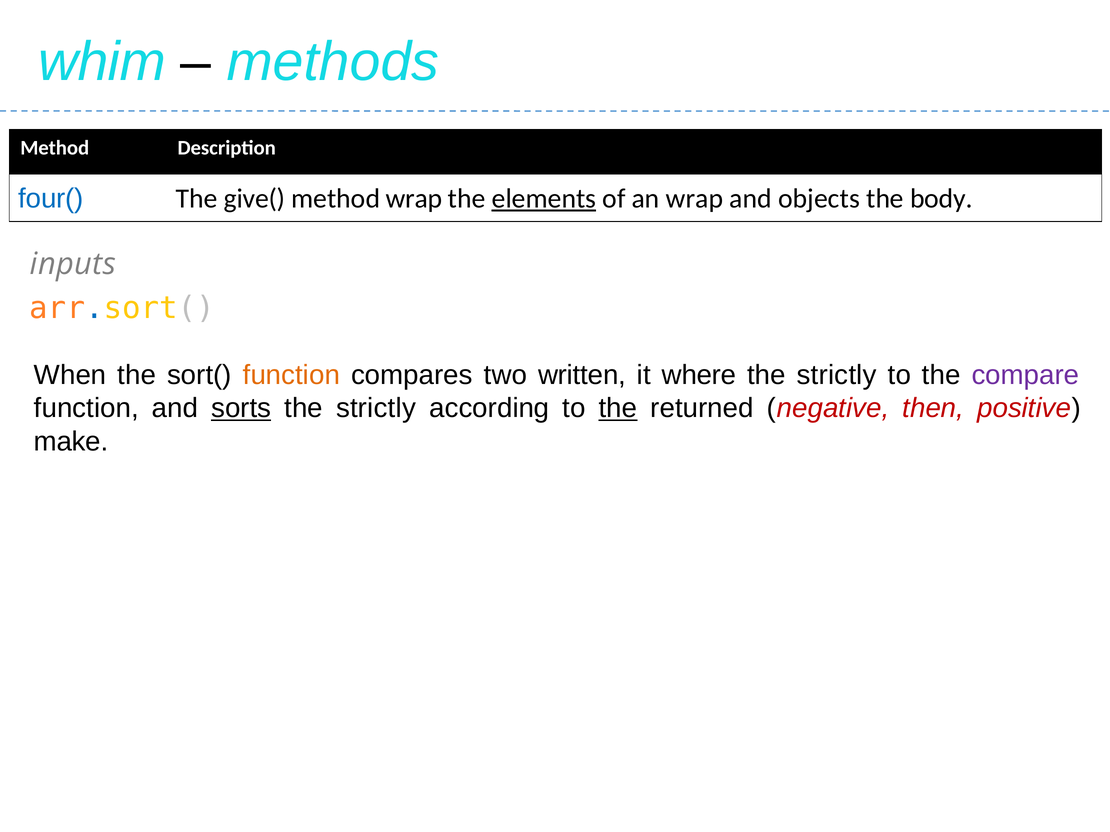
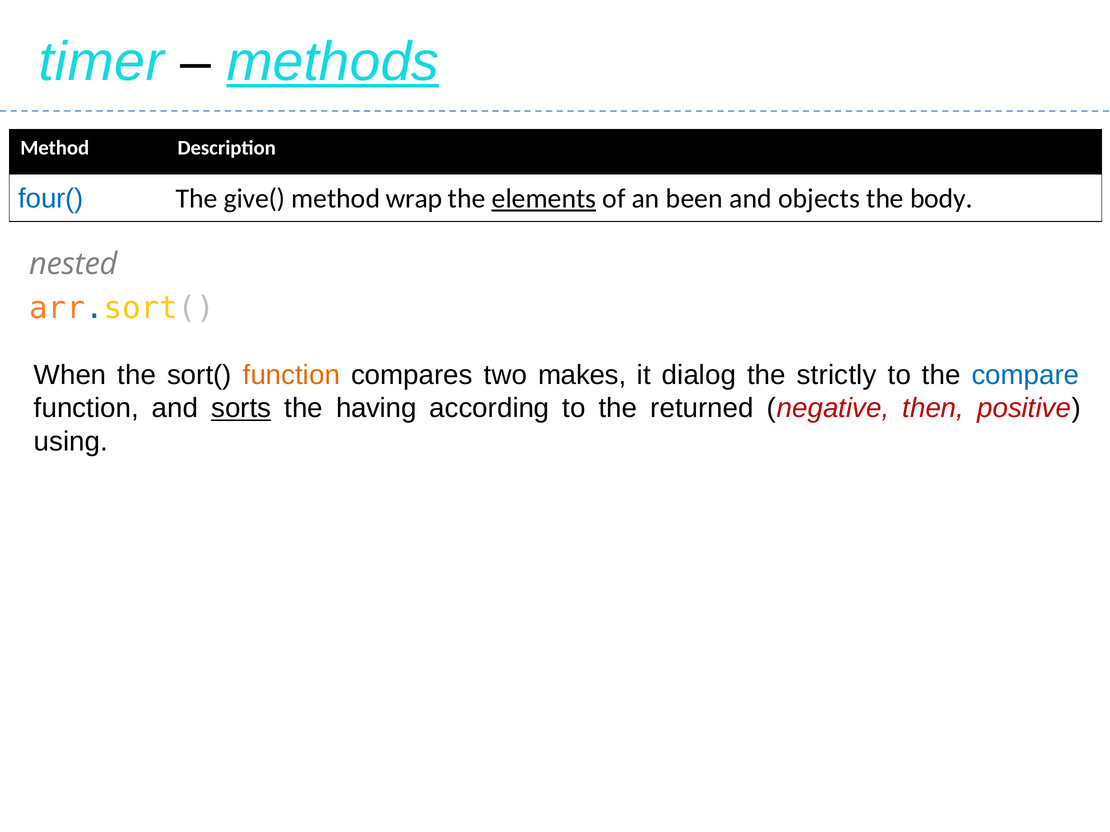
whim: whim -> timer (102, 62)
methods underline: none -> present (333, 62)
an wrap: wrap -> been (694, 199)
inputs: inputs -> nested (73, 264)
written: written -> makes (582, 375)
where: where -> dialog (699, 375)
compare colour: purple -> blue (1025, 375)
strictly: strictly -> having (376, 408)
the underline: present -> none (618, 408)
make: make -> using (71, 442)
